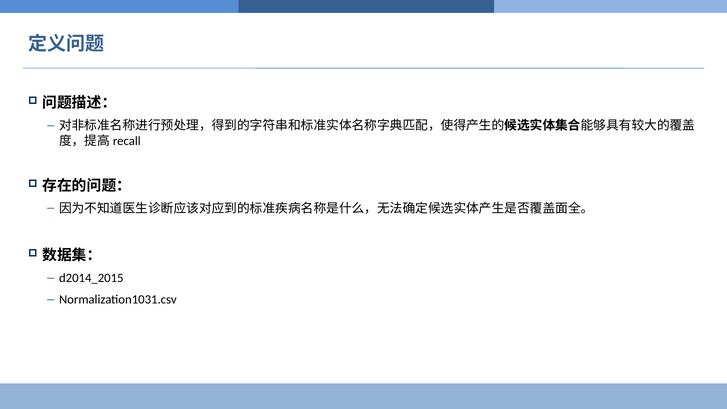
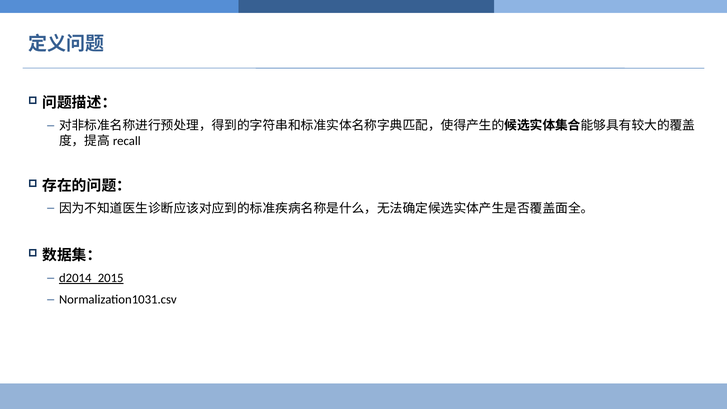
d2014_2015 underline: none -> present (91, 278)
